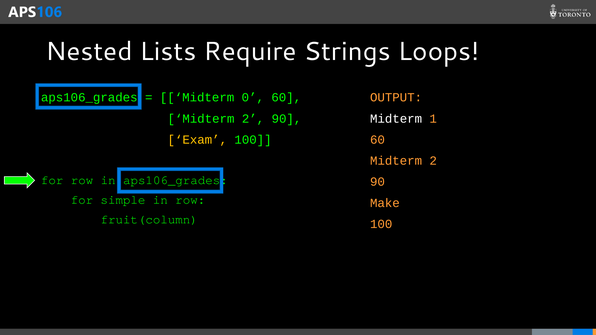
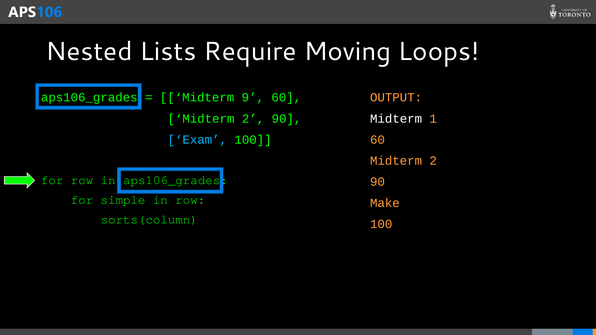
Strings: Strings -> Moving (347, 52)
0: 0 -> 9 (253, 98)
Exam colour: yellow -> light blue (197, 140)
fruit(column: fruit(column -> sorts(column (149, 220)
